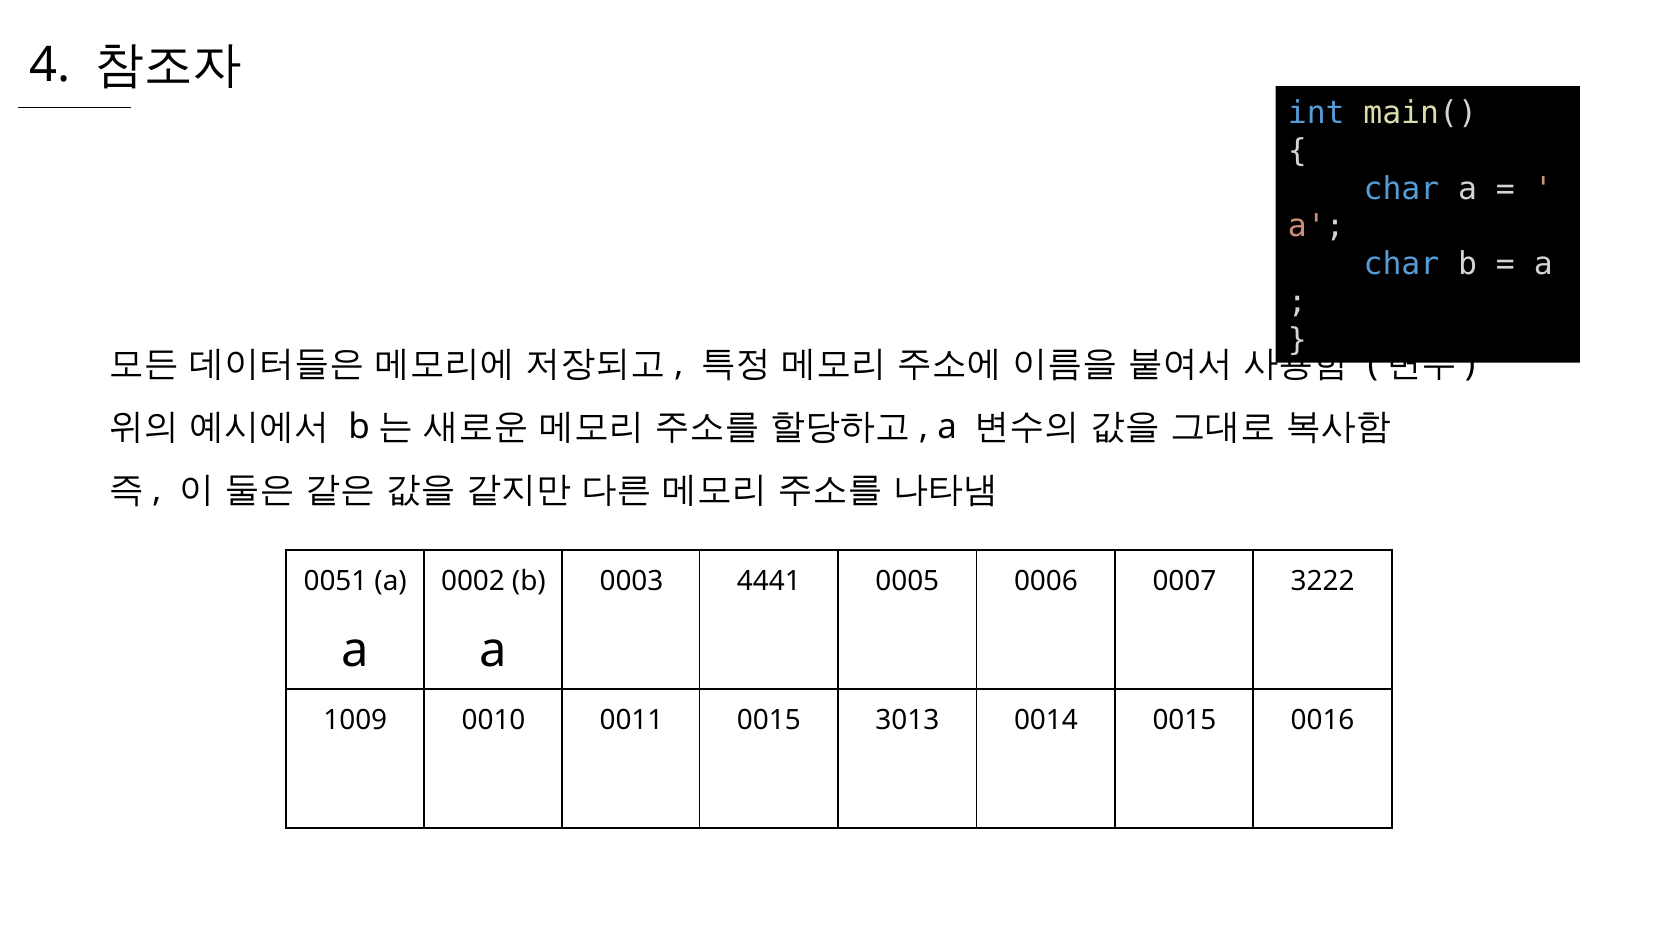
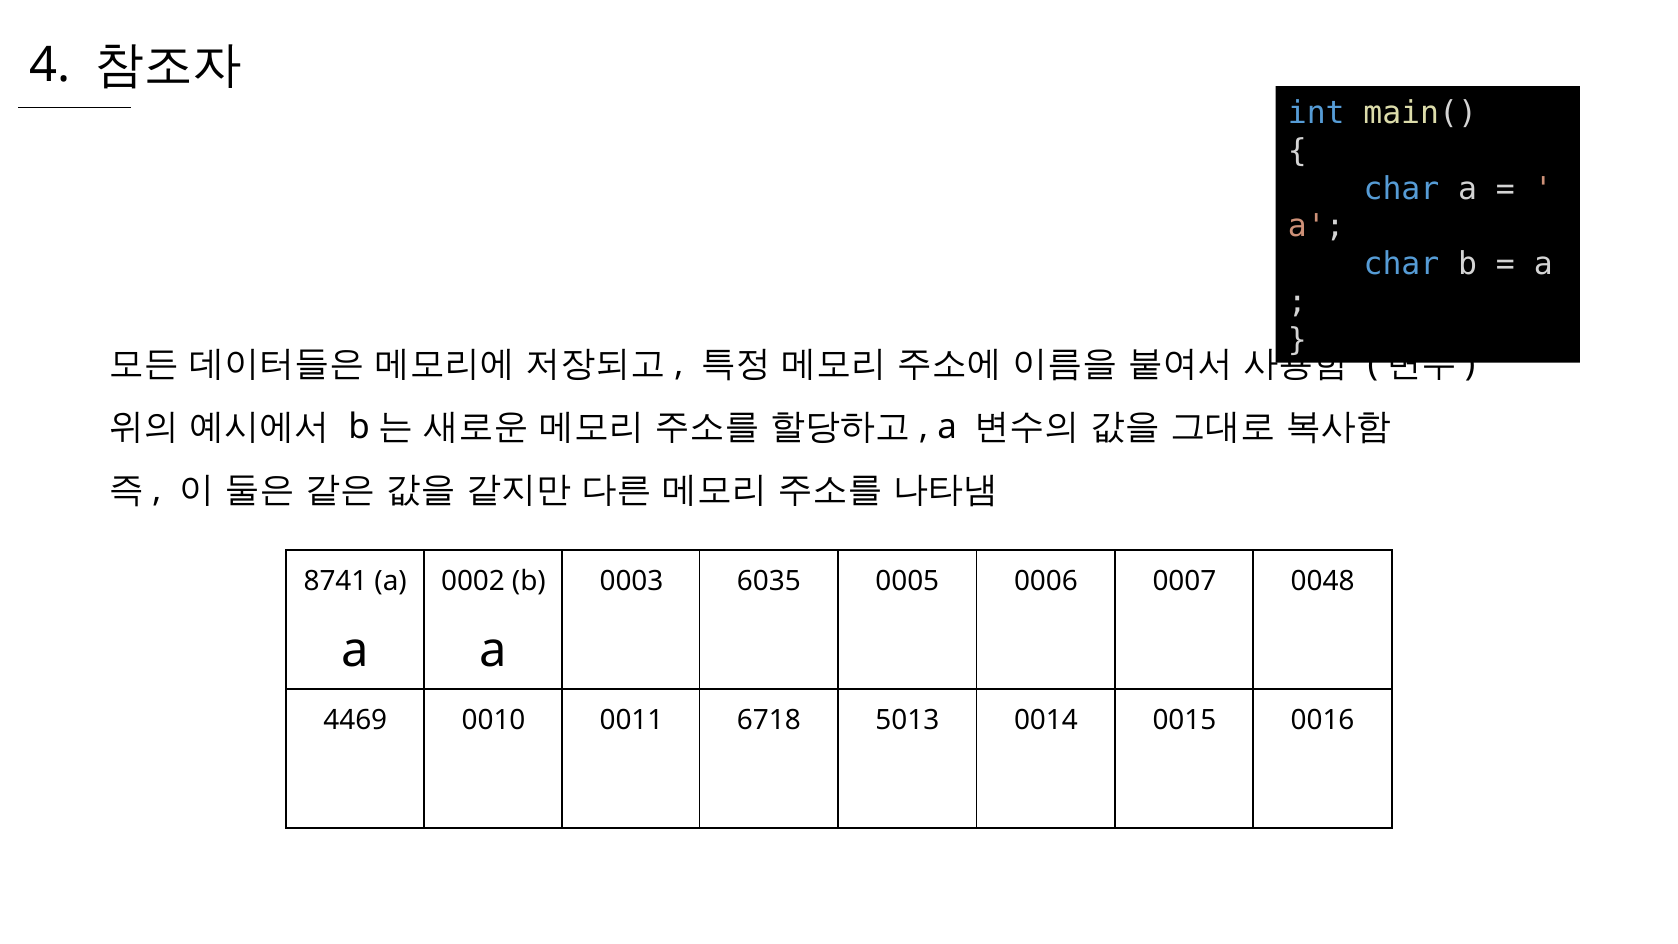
0051: 0051 -> 8741 (336, 581)
4441: 4441 -> 6035 (769, 581)
3222: 3222 -> 0048 (1323, 581)
1009: 1009 -> 4469 (355, 720)
0015: 0015 -> 6718 (769, 720)
3013: 3013 -> 5013 (907, 720)
